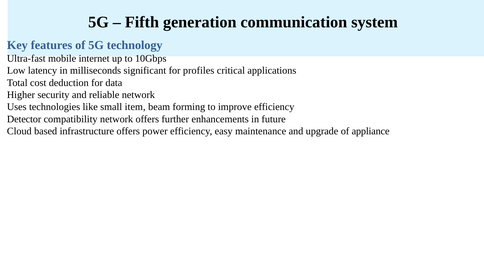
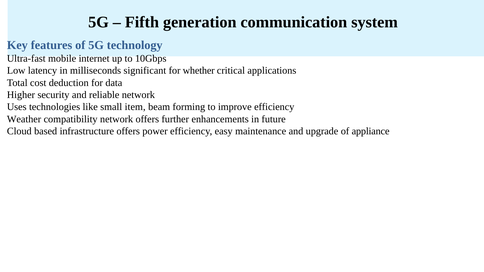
profiles: profiles -> whether (199, 71)
Detector: Detector -> Weather (24, 119)
